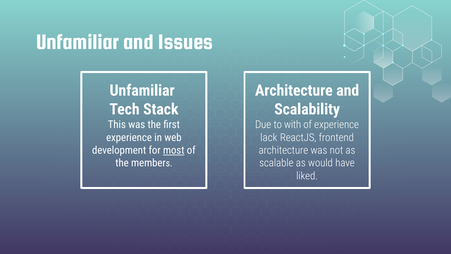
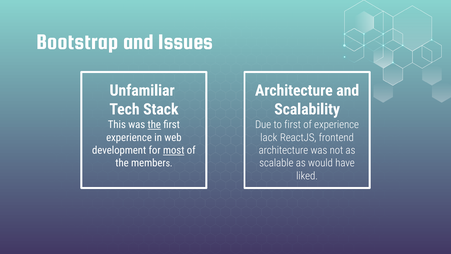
Unfamiliar: Unfamiliar -> Bootstrap (77, 42)
the underline: none -> present (154, 125)
to with: with -> first (293, 125)
